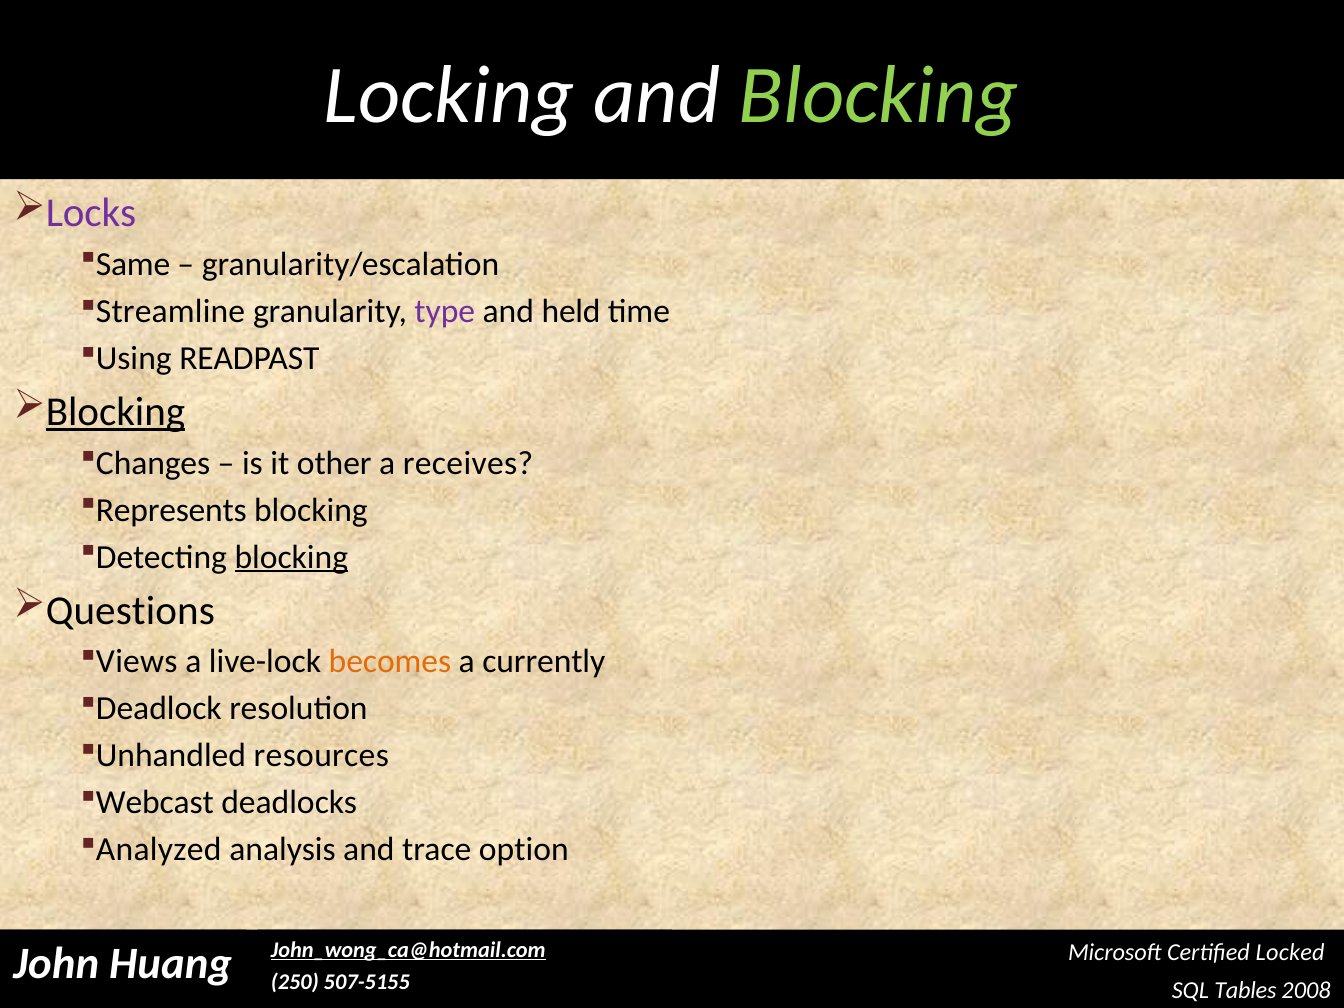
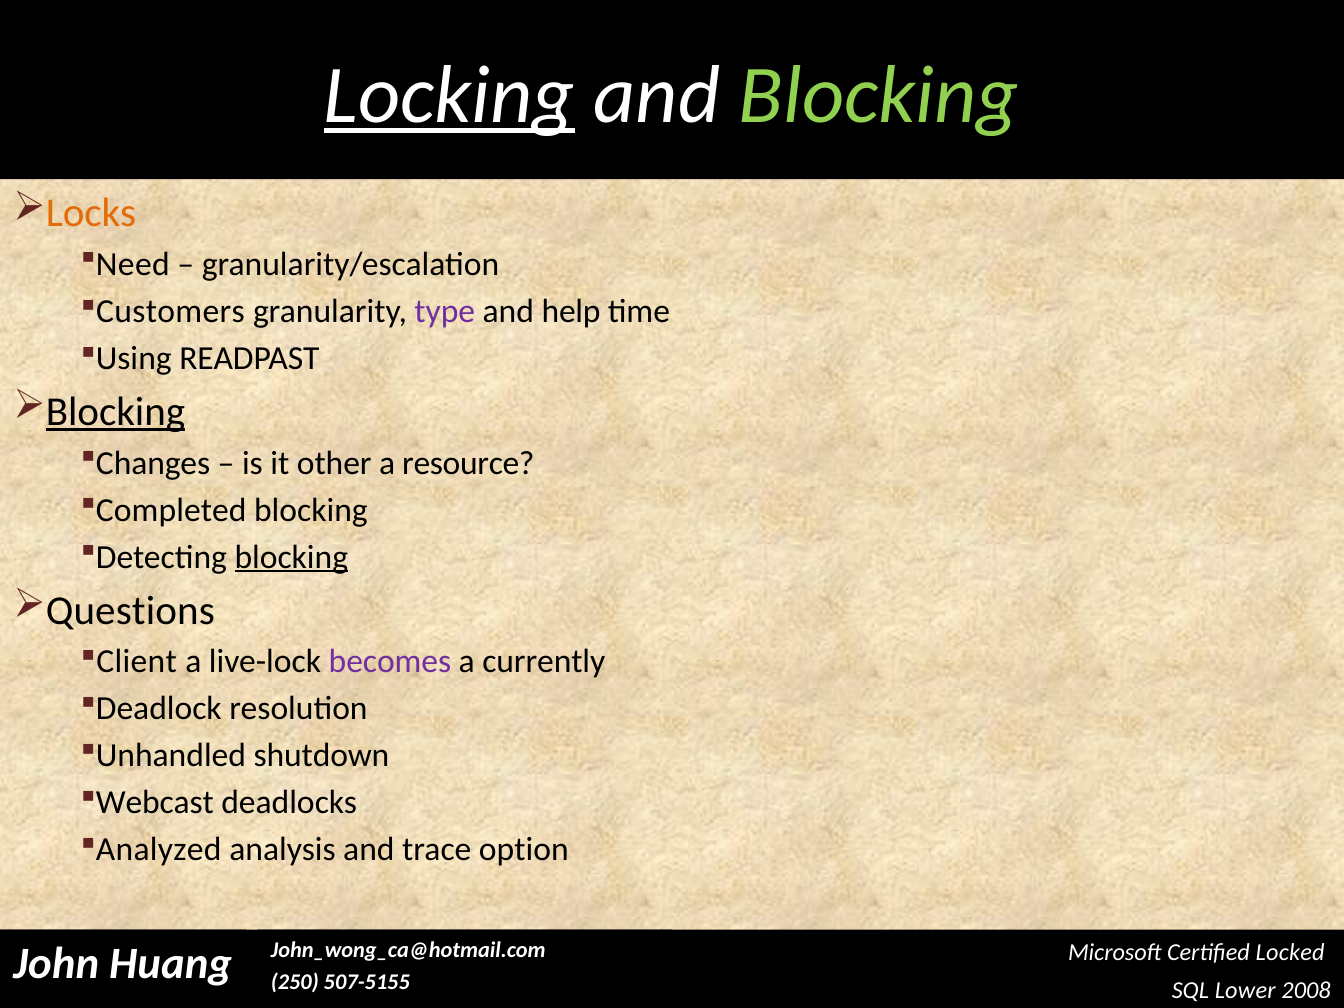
Locking underline: none -> present (449, 95)
Locks colour: purple -> orange (91, 213)
Same: Same -> Need (133, 264)
Streamline: Streamline -> Customers (171, 311)
held: held -> help (571, 311)
receives: receives -> resource (468, 463)
Represents: Represents -> Completed (171, 510)
Views: Views -> Client (137, 662)
becomes colour: orange -> purple (390, 662)
resources: resources -> shutdown (322, 756)
John_wong_ca@hotmail.com underline: present -> none (408, 950)
Tables: Tables -> Lower (1245, 991)
